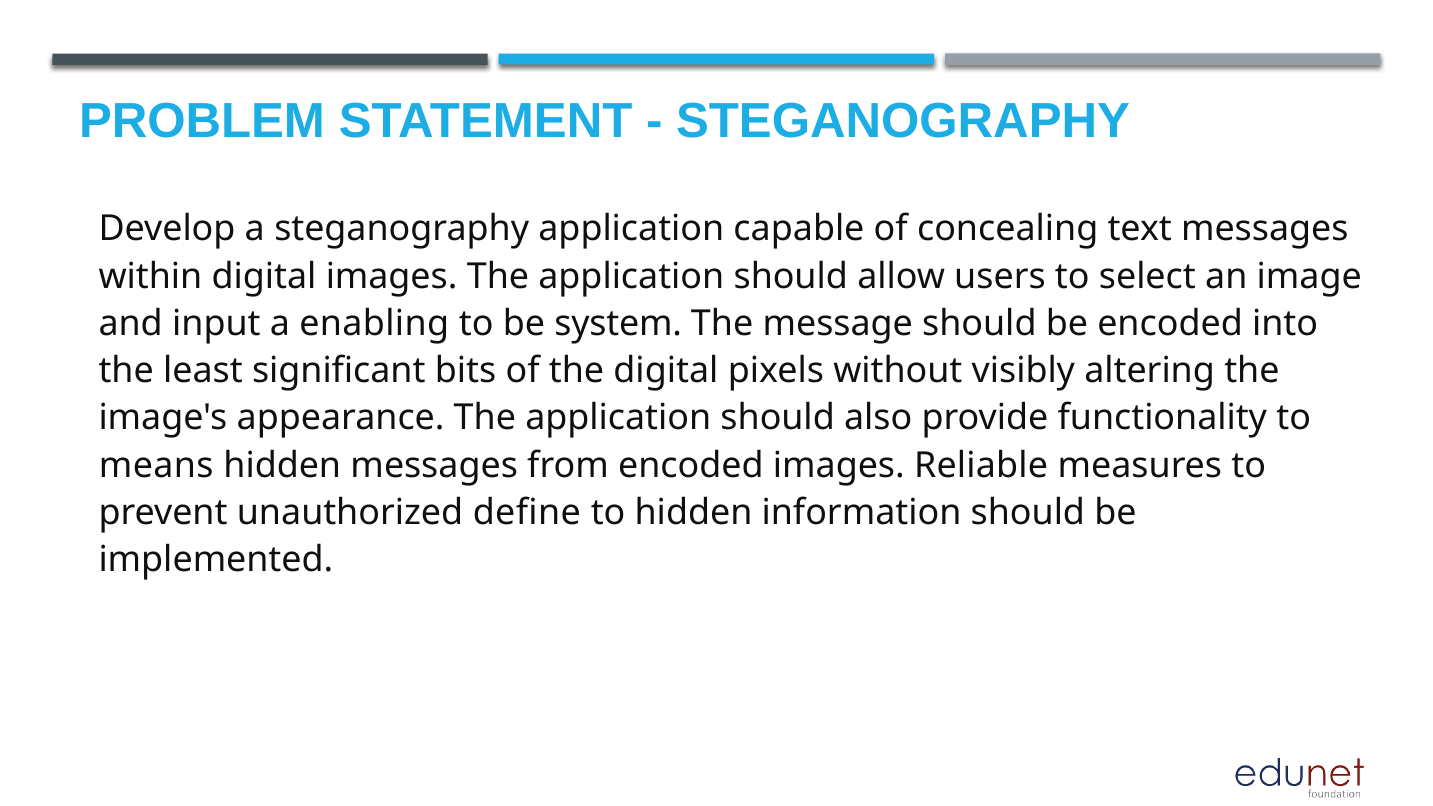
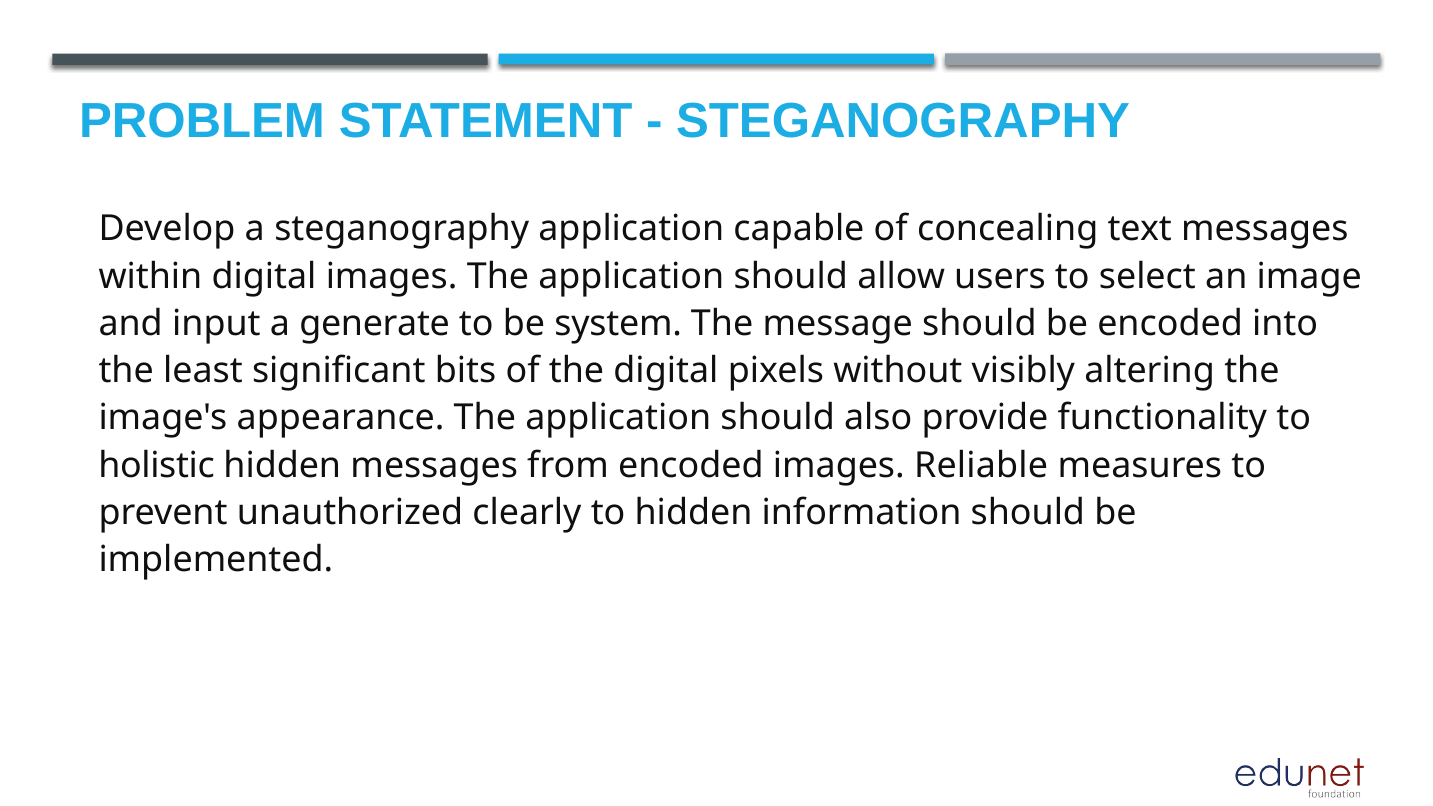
enabling: enabling -> generate (375, 324)
means: means -> holistic (157, 465)
define: define -> clearly (527, 513)
